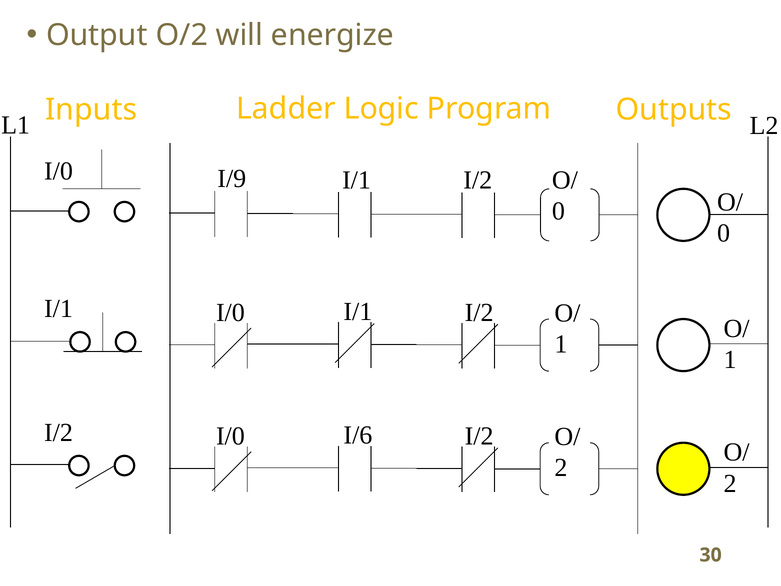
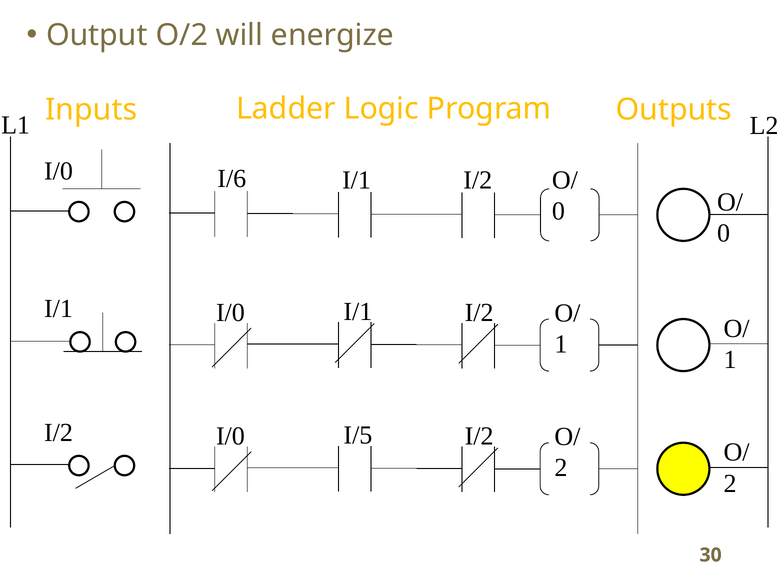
I/9: I/9 -> I/6 (232, 178)
I/6: I/6 -> I/5 (358, 435)
